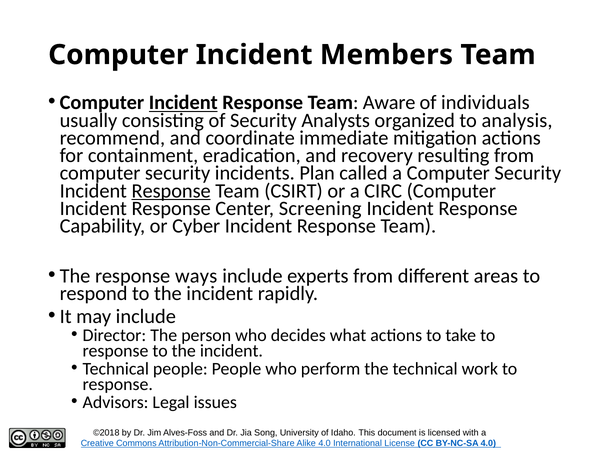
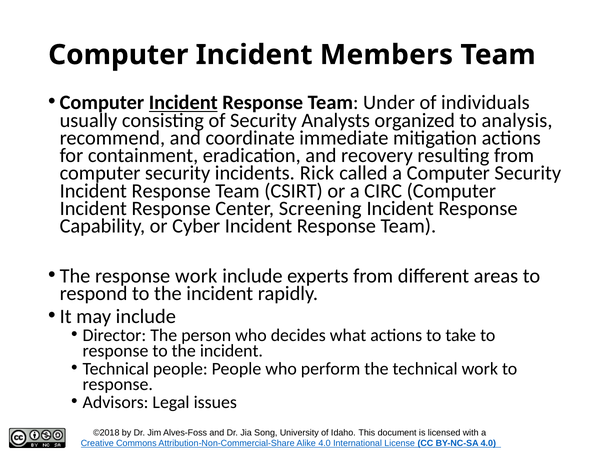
Aware: Aware -> Under (389, 103)
Plan: Plan -> Rick (317, 173)
Response underline: present -> none (171, 191)
response ways: ways -> work (196, 276)
